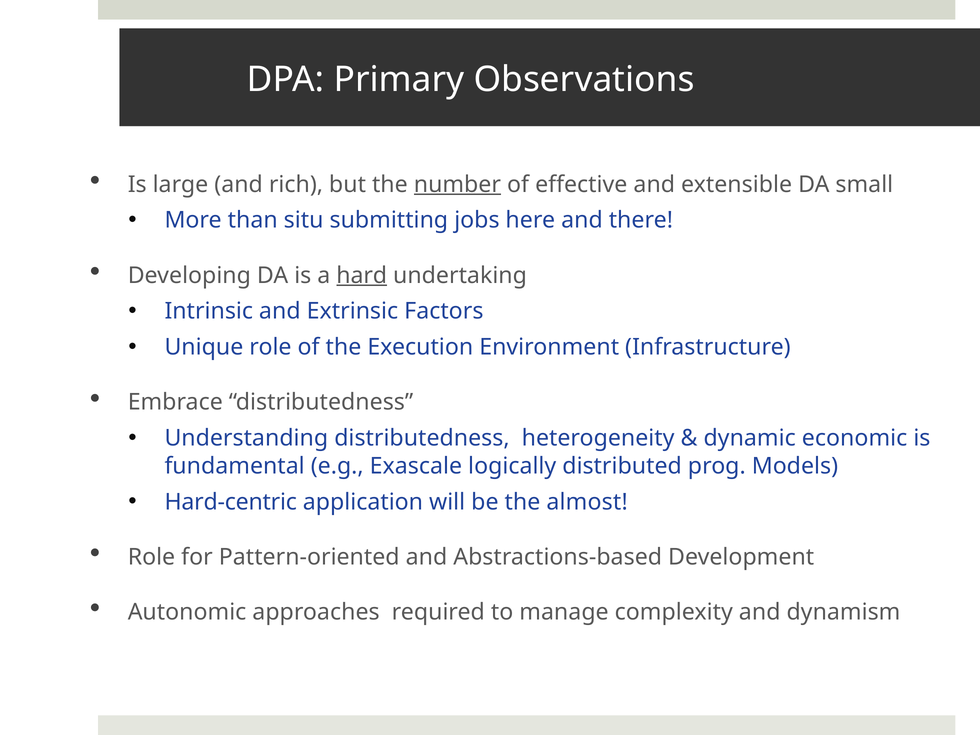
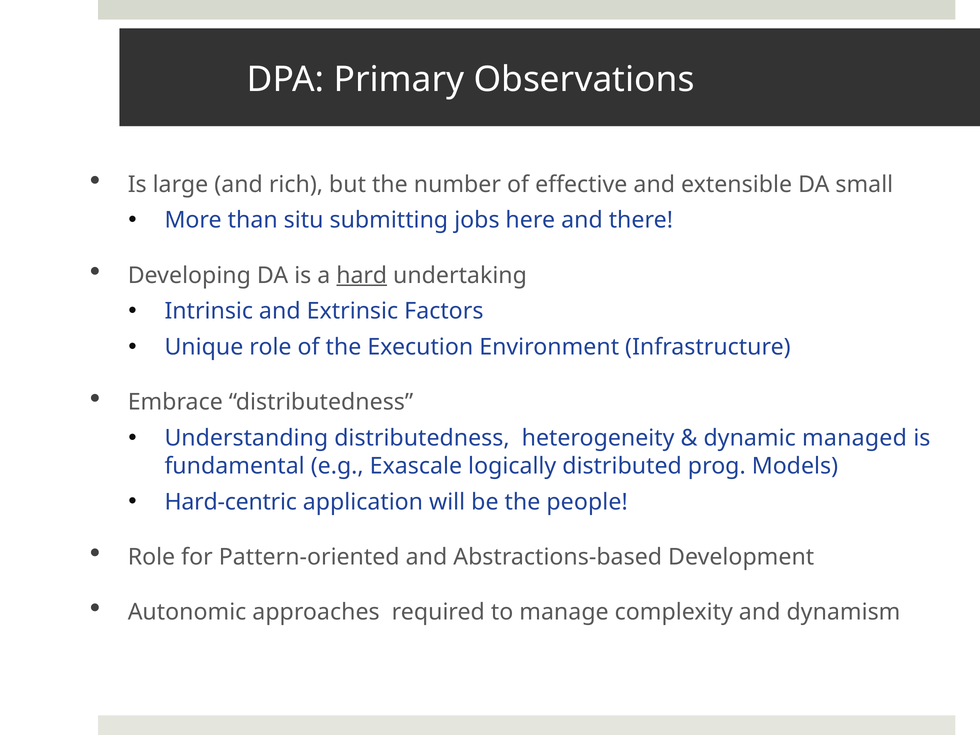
number underline: present -> none (457, 184)
economic: economic -> managed (854, 438)
almost: almost -> people (587, 502)
